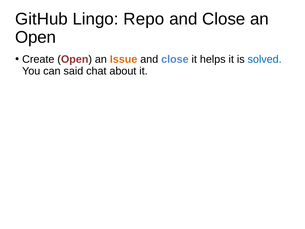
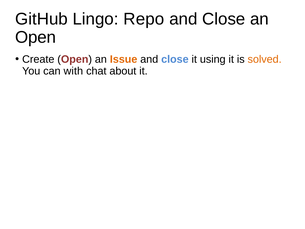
helps: helps -> using (213, 59)
solved colour: blue -> orange (265, 59)
said: said -> with (73, 71)
